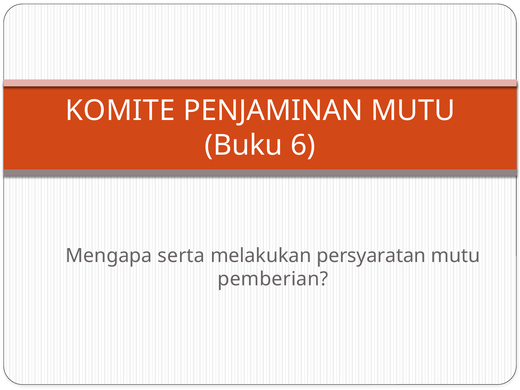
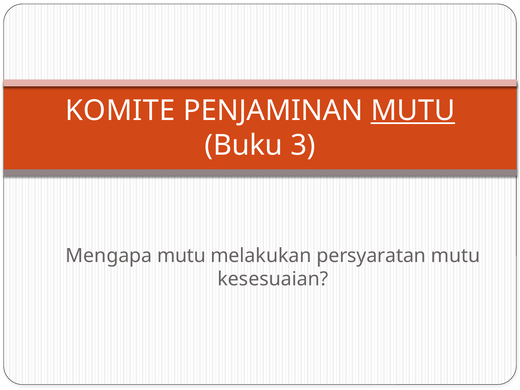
MUTU underline: none -> present (413, 111)
6: 6 -> 3 (303, 145)
Mengapa serta: serta -> mutu (181, 256)
pemberian: pemberian -> kesesuaian (273, 279)
